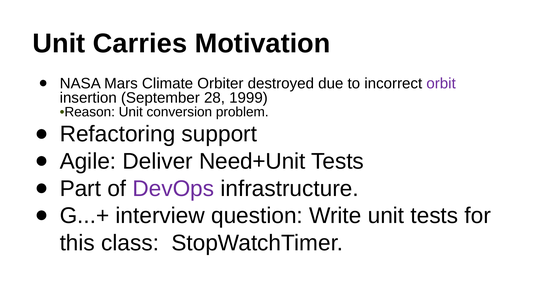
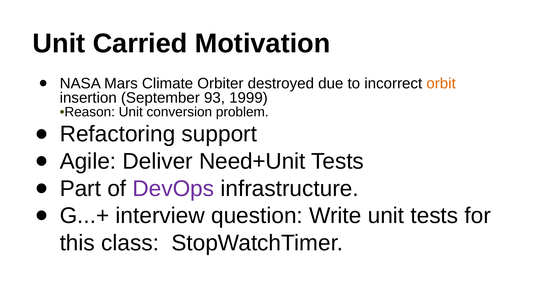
Carries: Carries -> Carried (140, 43)
orbit colour: purple -> orange (441, 83)
28: 28 -> 93 (214, 98)
